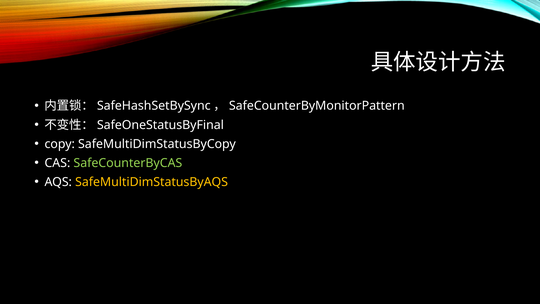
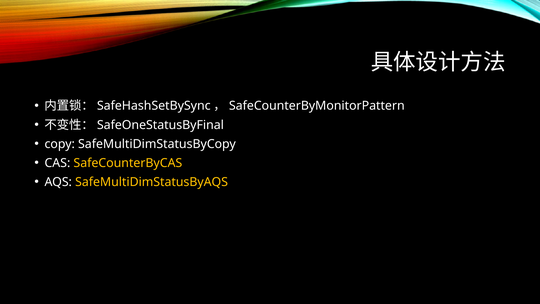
SafeCounterByCAS colour: light green -> yellow (128, 163)
